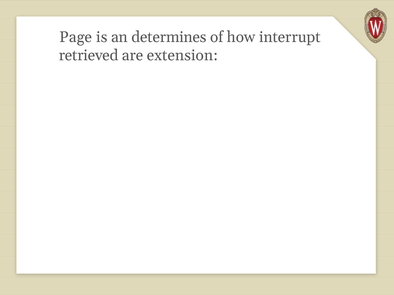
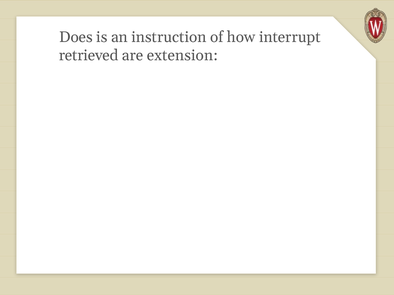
Page: Page -> Does (76, 37)
determines: determines -> instruction (169, 37)
